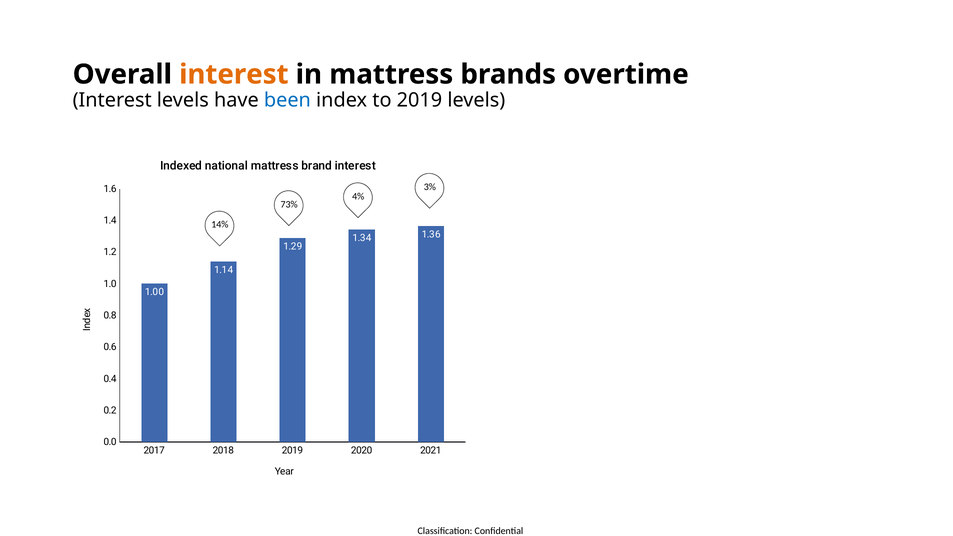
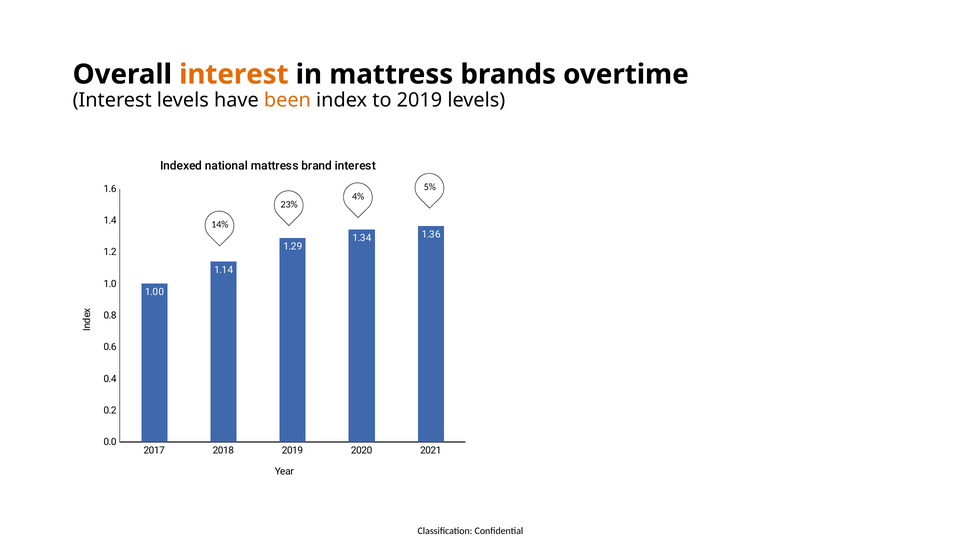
been colour: blue -> orange (287, 100)
3%: 3% -> 5% (430, 187)
73%: 73% -> 23% (289, 204)
